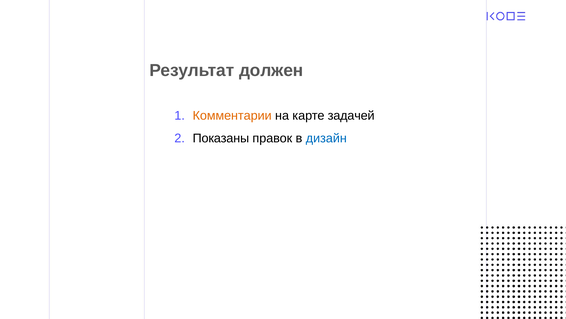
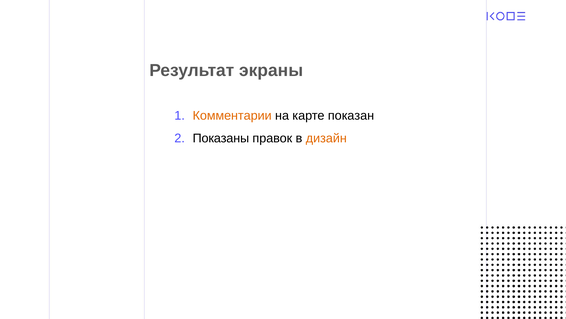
должен: должен -> экраны (271, 70)
задачей: задачей -> показан (351, 115)
дизайн colour: blue -> orange (326, 138)
